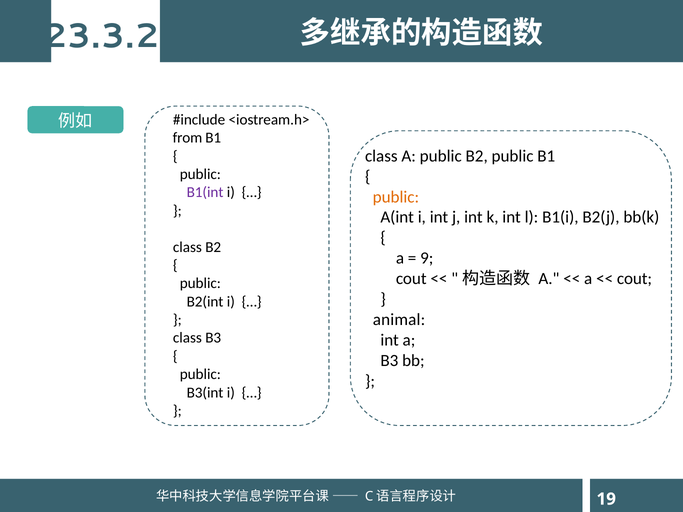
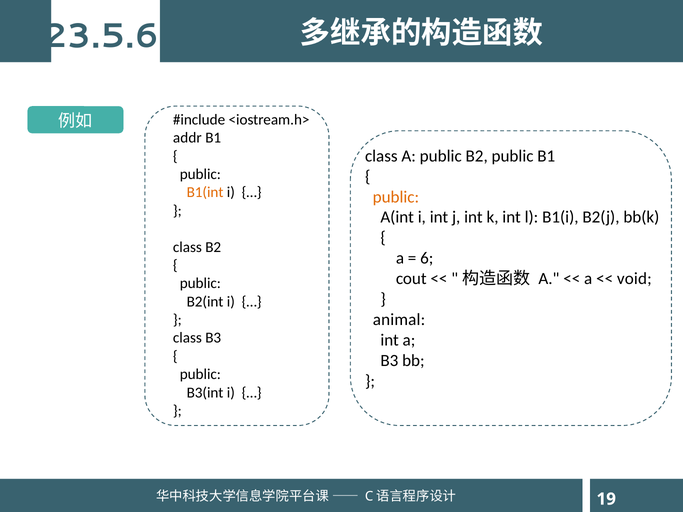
23.3.2: 23.3.2 -> 23.5.6 (101, 36)
from: from -> addr (187, 138)
B1(int colour: purple -> orange (205, 193)
9: 9 -> 6 (427, 258)
cout: cout -> void (634, 279)
